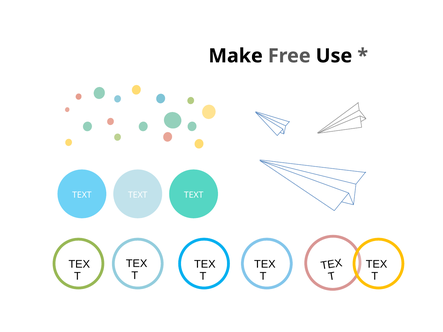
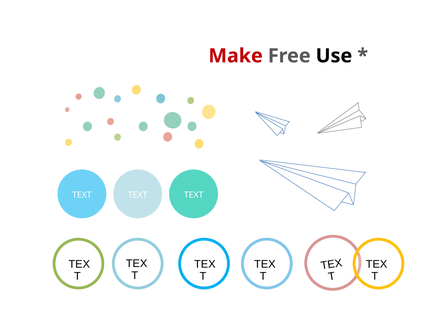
Make colour: black -> red (236, 56)
